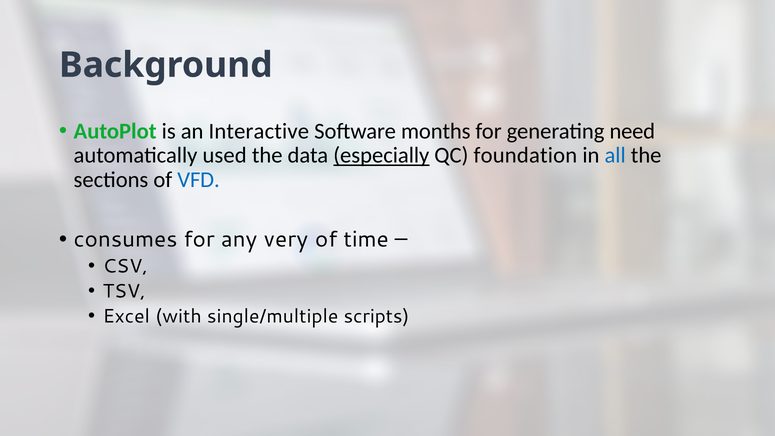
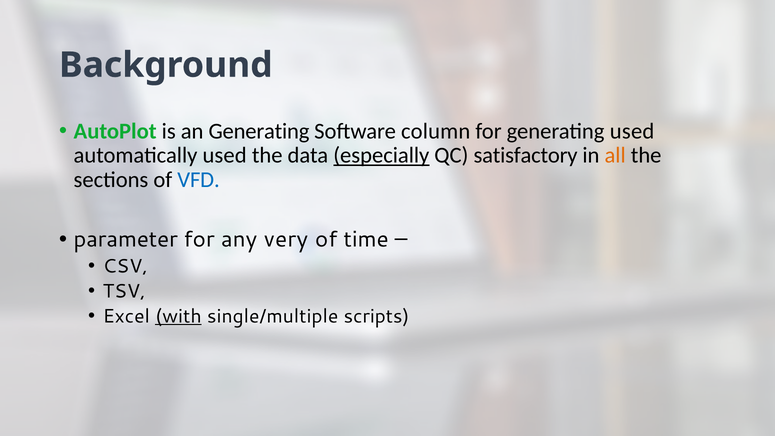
an Interactive: Interactive -> Generating (259, 131)
months: months -> column (436, 131)
generating need: need -> used (632, 131)
foundation: foundation -> satisfactory (526, 155)
all colour: blue -> orange (615, 155)
consumes: consumes -> parameter (126, 239)
with underline: none -> present (178, 316)
